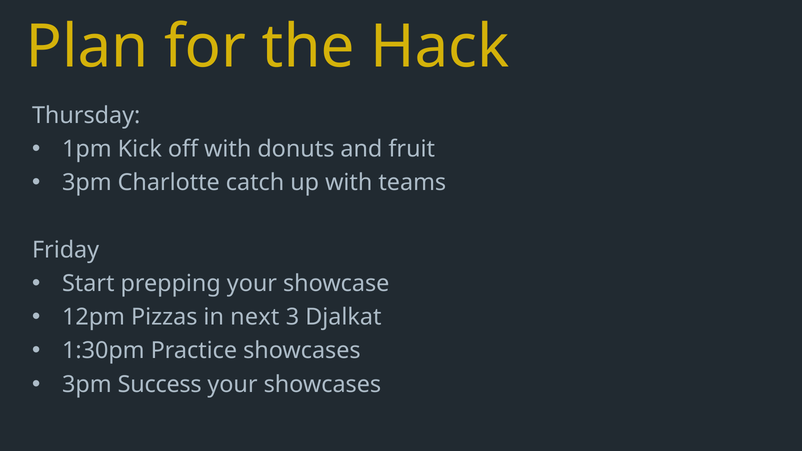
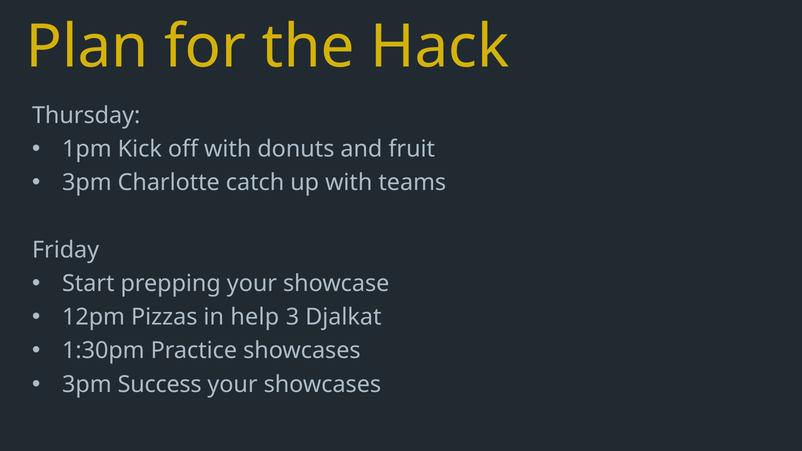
next: next -> help (255, 317)
